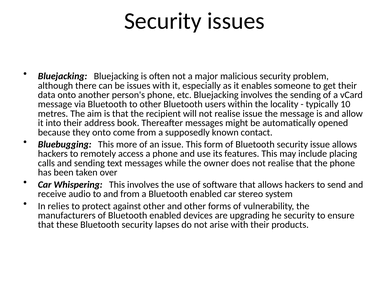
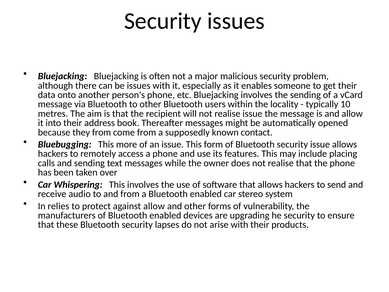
they onto: onto -> from (102, 132)
against other: other -> allow (154, 206)
